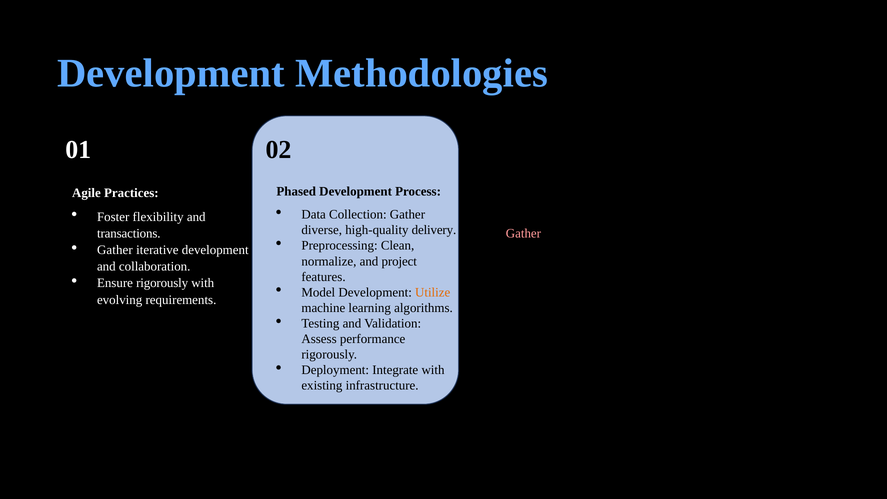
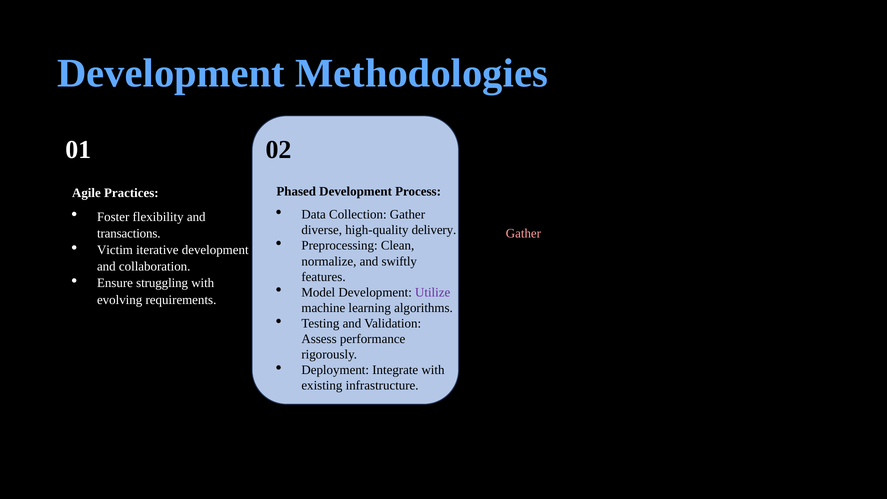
Gather: Gather -> Victim (115, 250)
project: project -> swiftly (399, 261)
Ensure rigorously: rigorously -> struggling (162, 283)
Utilize colour: orange -> purple (433, 292)
